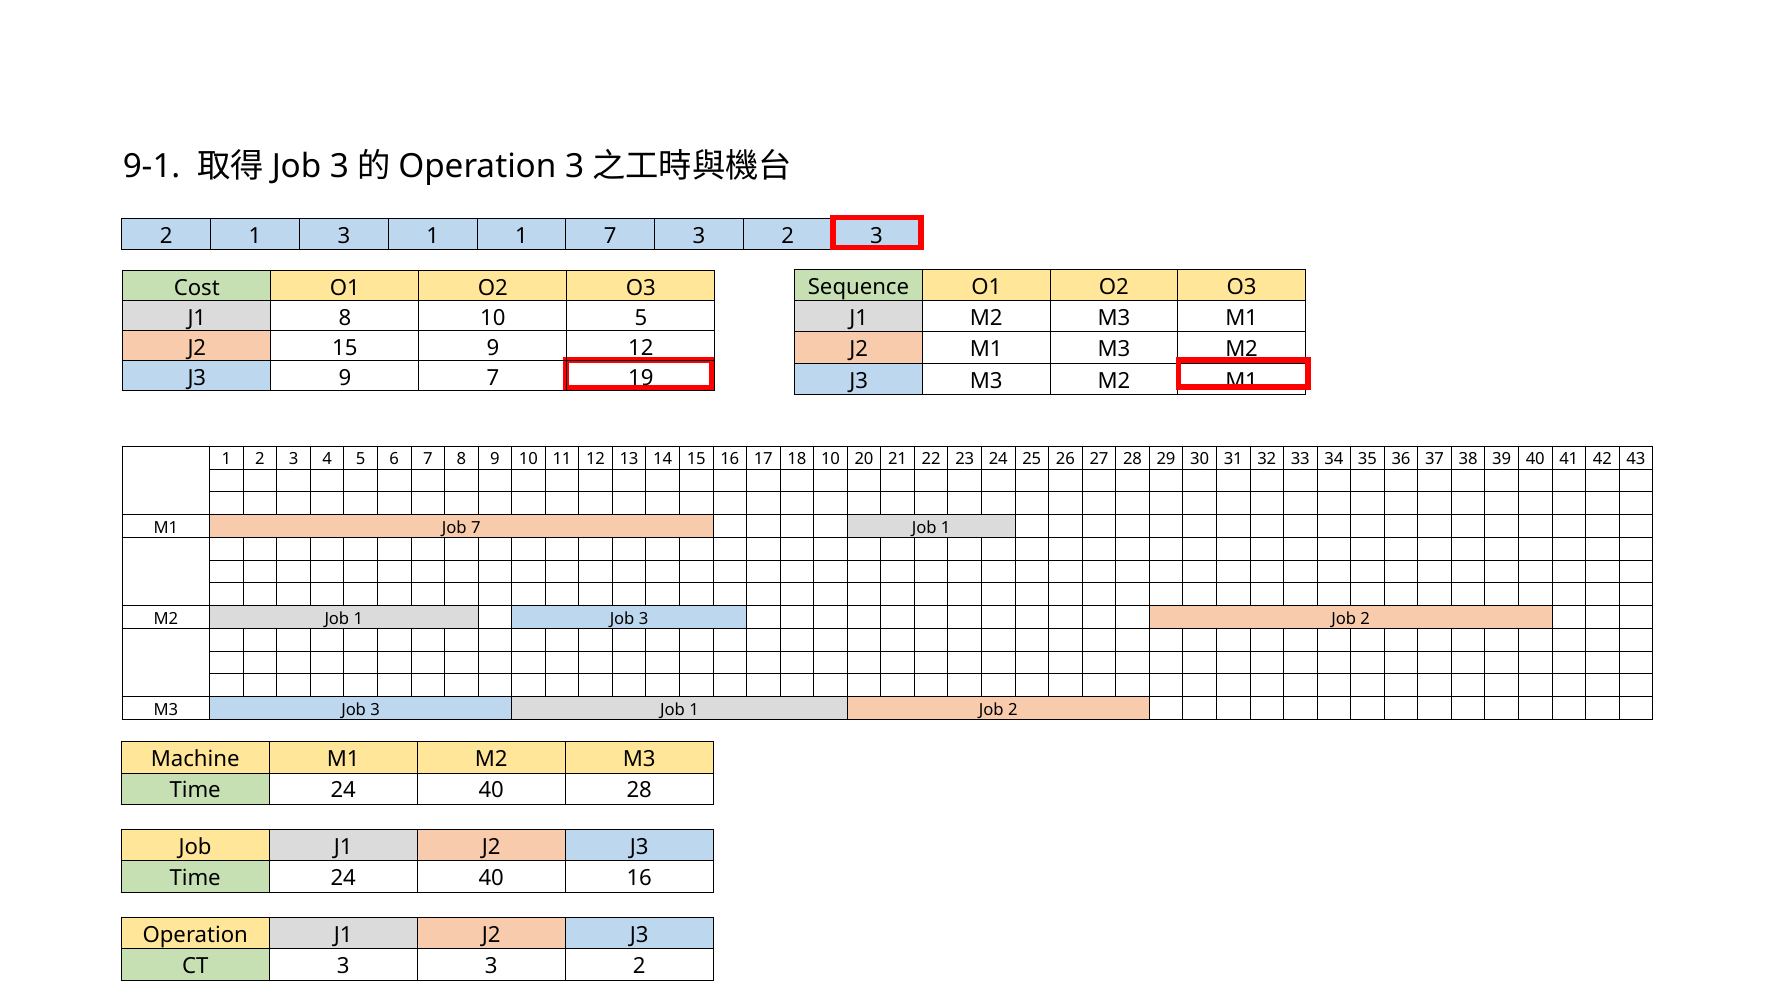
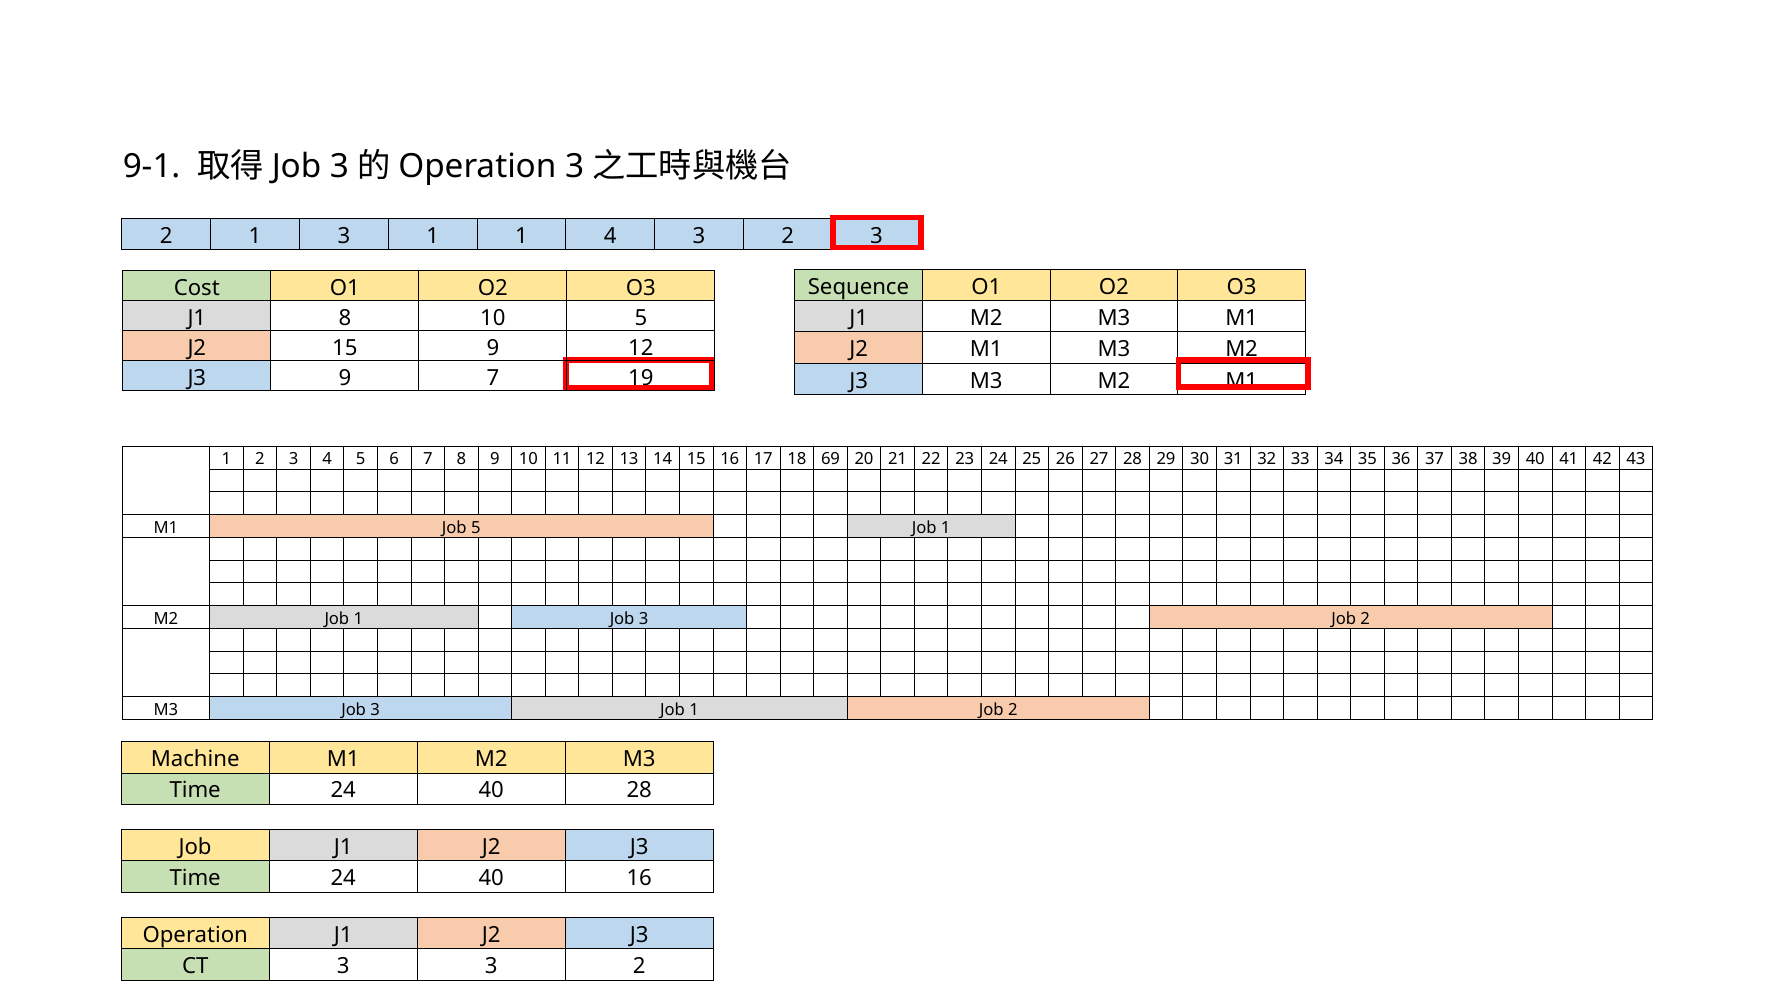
1 7: 7 -> 4 (610, 236)
18 10: 10 -> 69 (830, 459)
Job 7: 7 -> 5 (476, 528)
